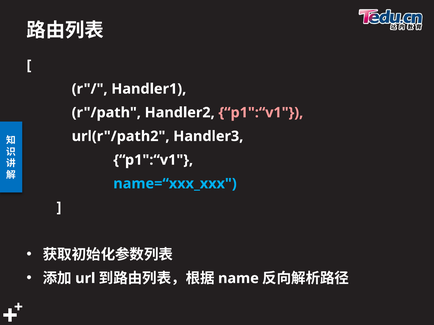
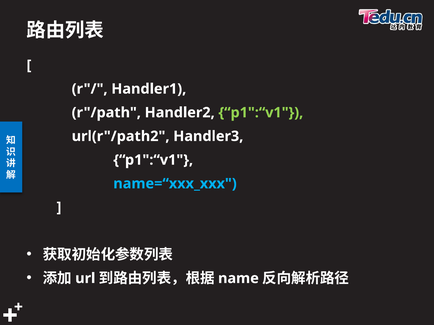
p1":“v1 colour: pink -> light green (261, 113)
